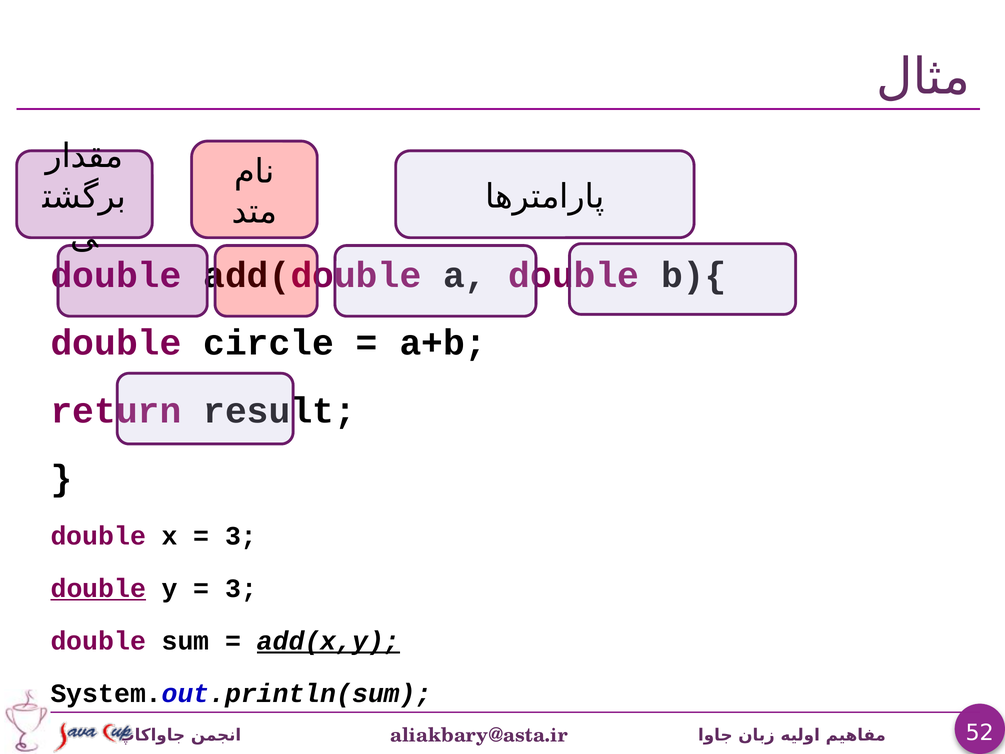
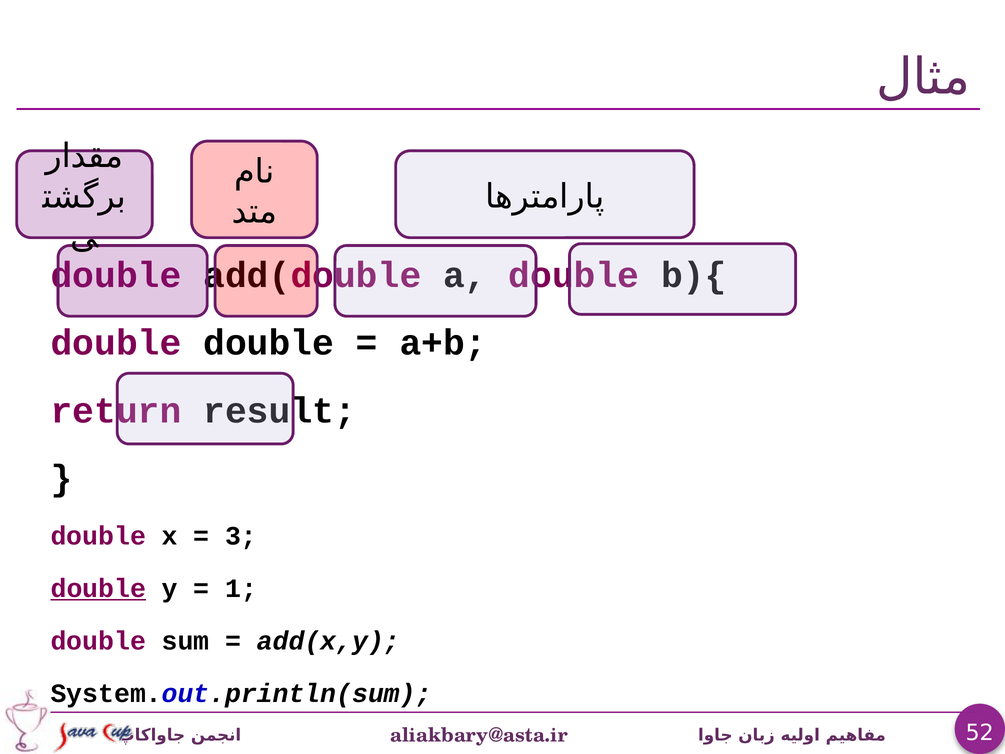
double circle: circle -> double (269, 343)
3: 3 -> 1 (241, 588)
add(x,y underline: present -> none (328, 641)
